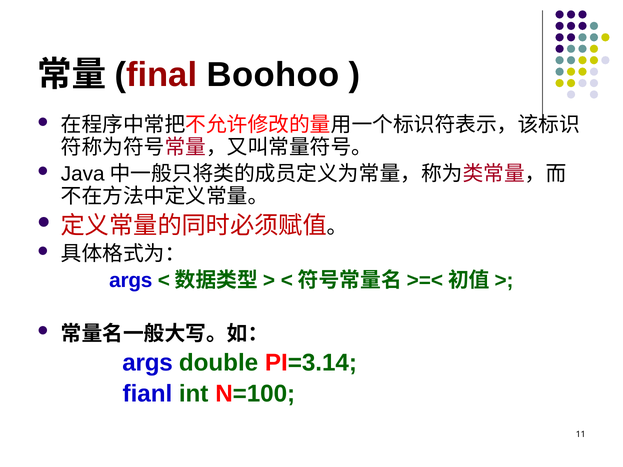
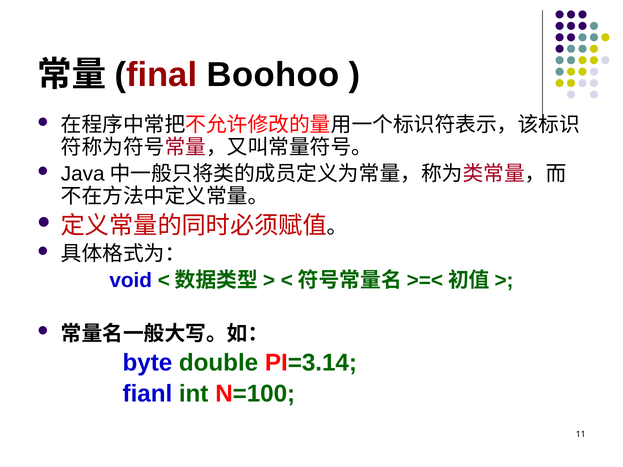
args: args -> void (131, 281)
args: args -> byte (147, 363)
